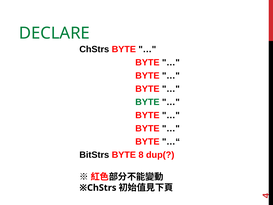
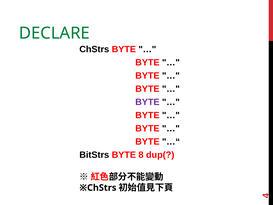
BYTE colour: green -> purple (147, 102)
